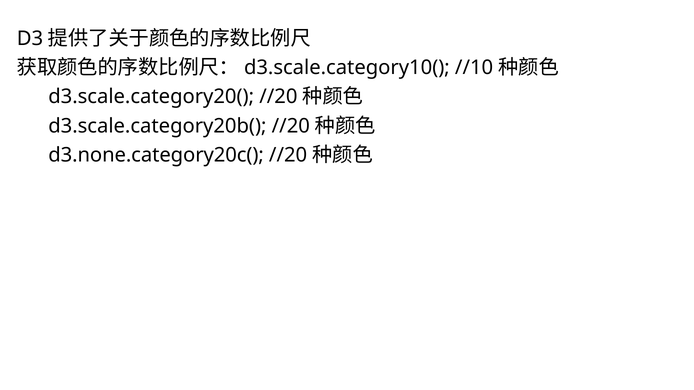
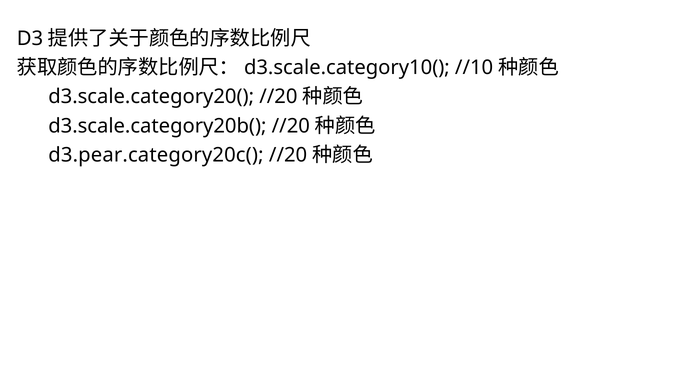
d3.none.category20c(: d3.none.category20c( -> d3.pear.category20c( (156, 155)
